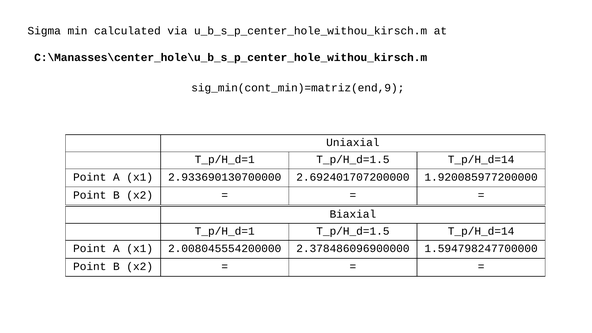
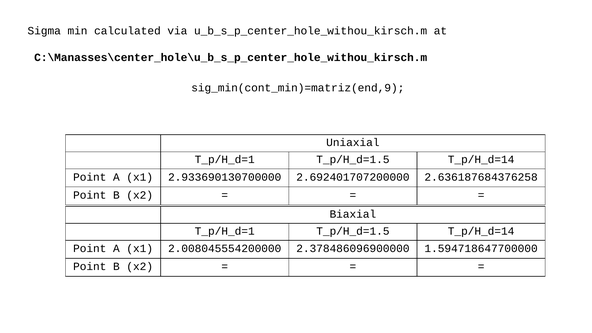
1.920085977200000: 1.920085977200000 -> 2.636187684376258 (481, 177)
1.594798247700000: 1.594798247700000 -> 1.594718647700000 (481, 249)
